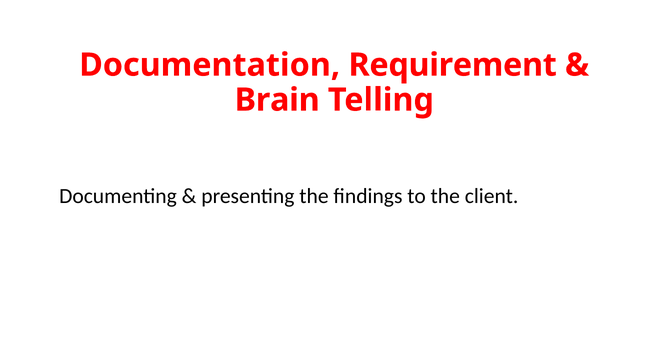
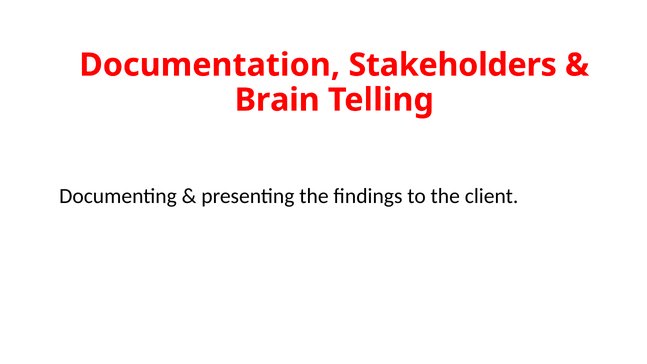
Requirement: Requirement -> Stakeholders (453, 65)
